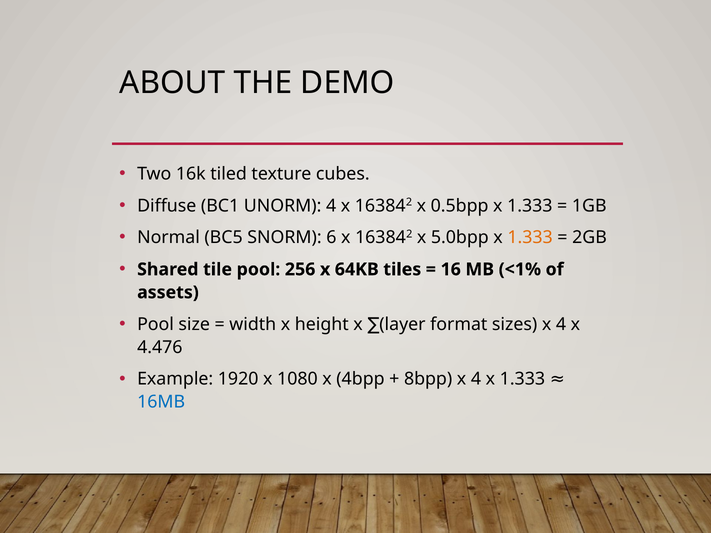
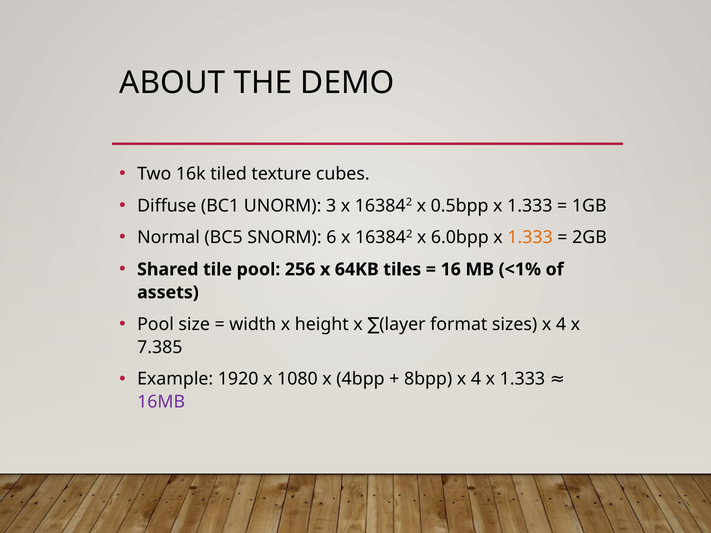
UNORM 4: 4 -> 3 (331, 206)
5.0bpp: 5.0bpp -> 6.0bpp (460, 238)
4.476: 4.476 -> 7.385 (160, 347)
16MB colour: blue -> purple (161, 402)
